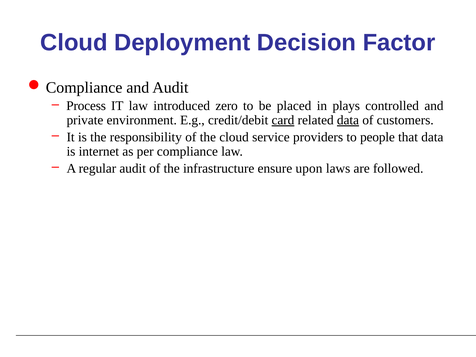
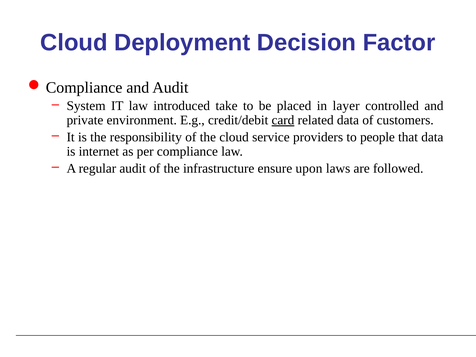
Process: Process -> System (86, 106)
zero: zero -> take (227, 106)
plays: plays -> layer (346, 106)
data underline: present -> none (348, 120)
